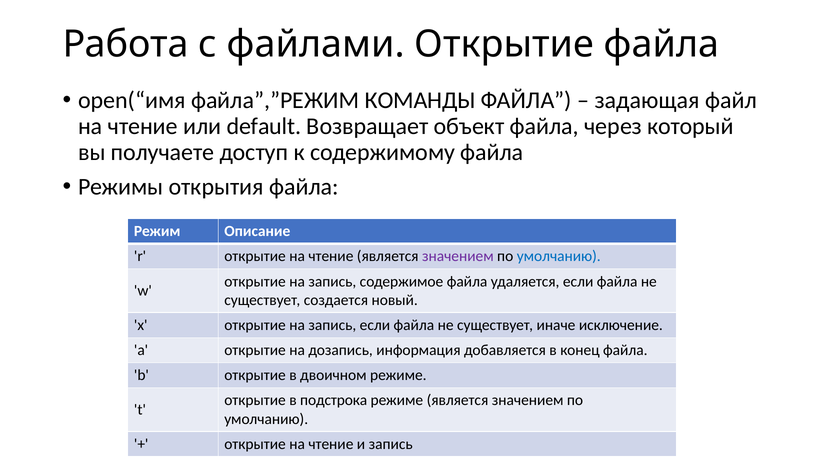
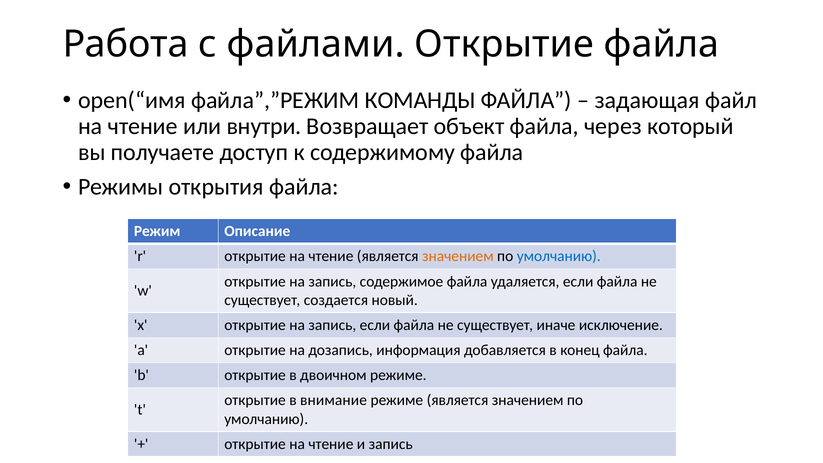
default: default -> внутри (264, 126)
значением colour: purple -> orange (458, 256)
подстрока: подстрока -> внимание (334, 400)
